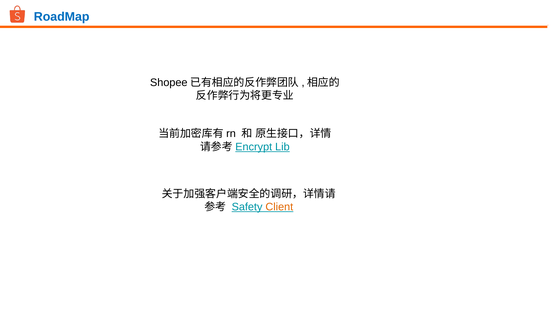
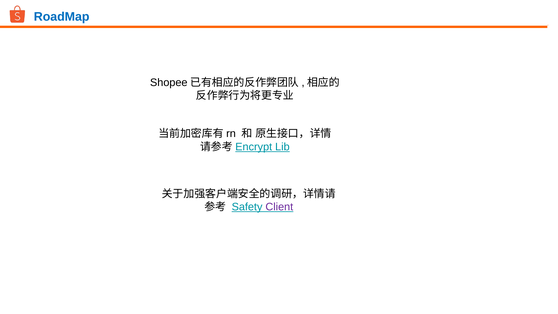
Client colour: orange -> purple (279, 207)
